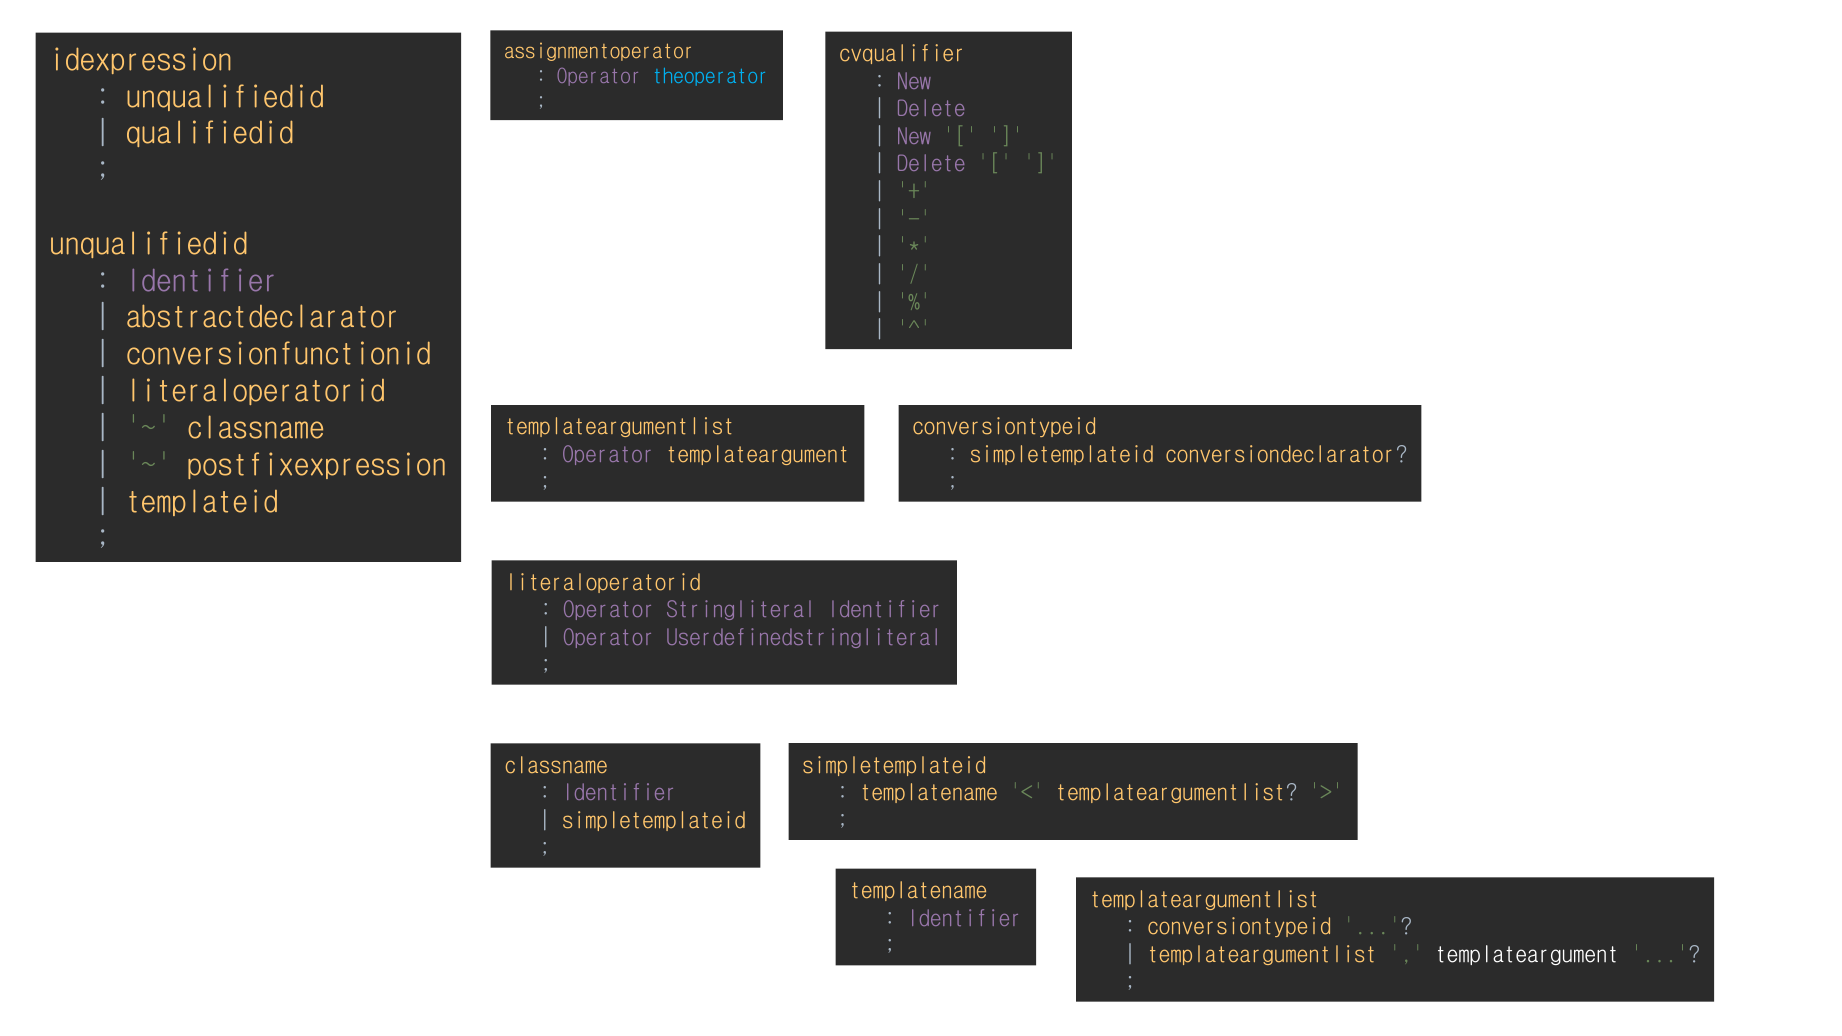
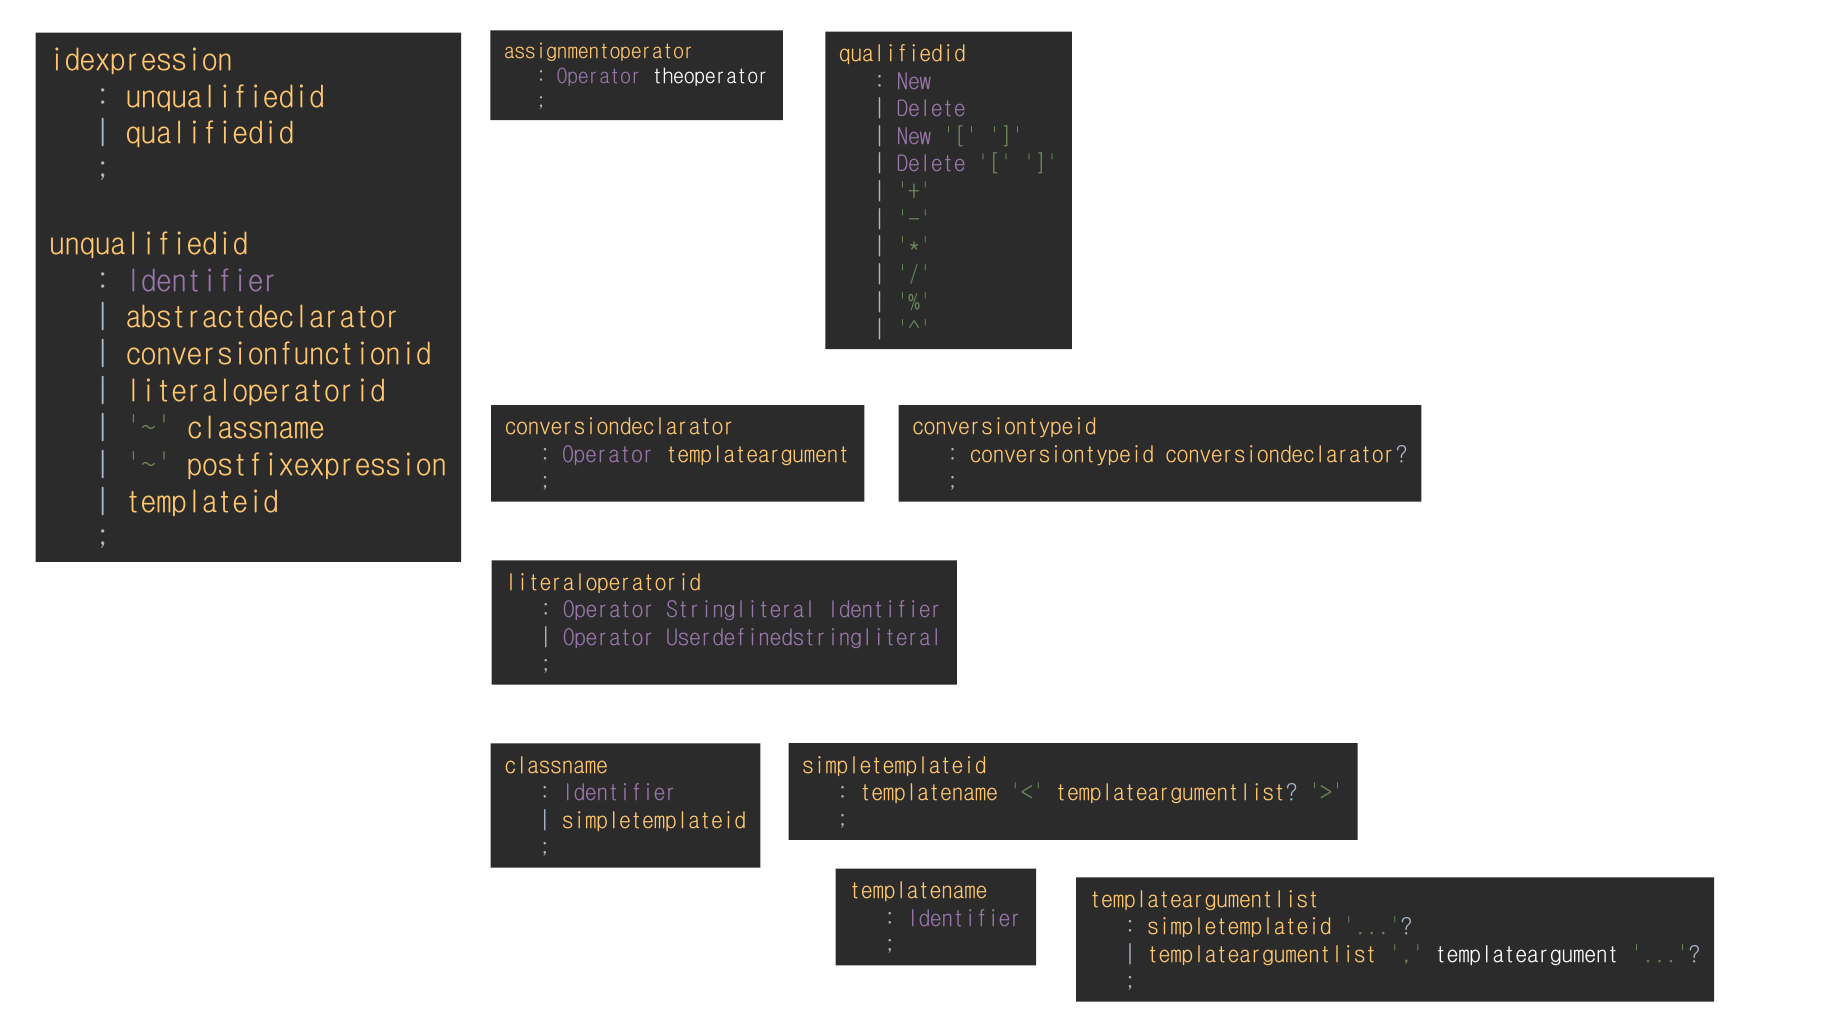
cvqualifier: cvqualifier -> qualifiedid (902, 54)
theoperator colour: light blue -> white (711, 77)
templateargumentlist: templateargumentlist -> conversiondeclarator (620, 427)
simpletemplateid: simpletemplateid -> conversiontypeid (1062, 455)
conversiontypeid: conversiontypeid -> simpletemplateid (1239, 927)
